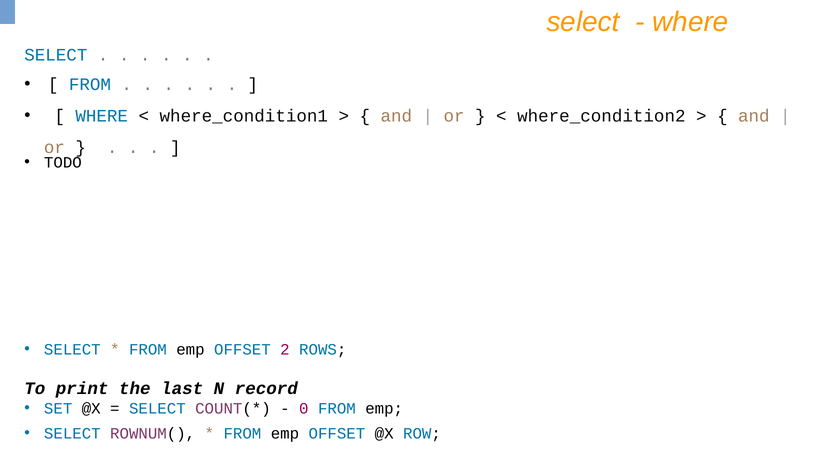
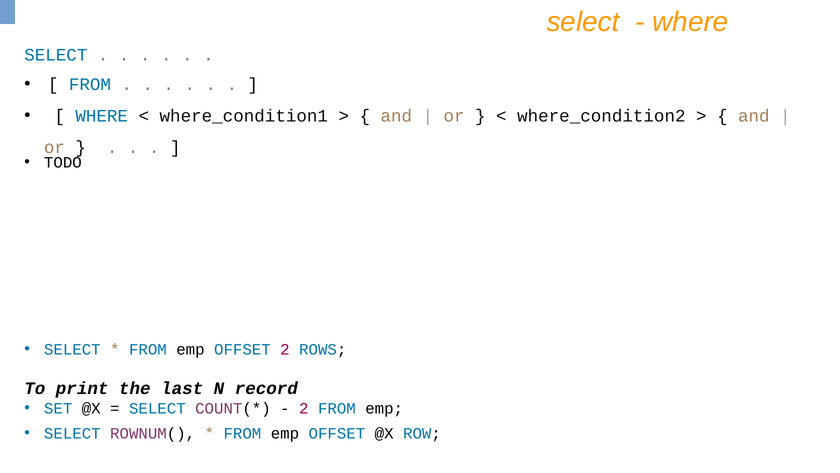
0: 0 -> 2 (304, 408)
